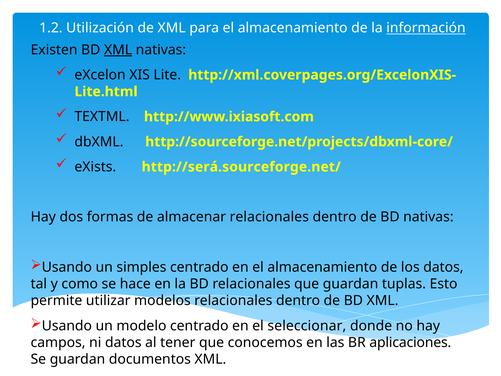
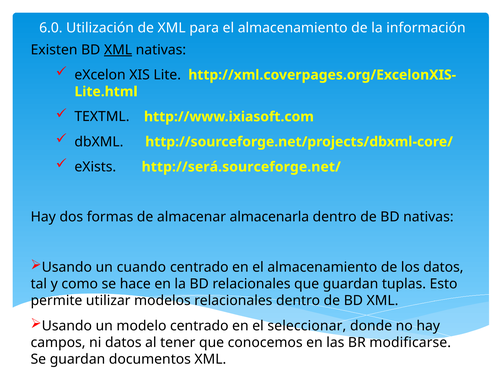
1.2: 1.2 -> 6.0 (51, 28)
información underline: present -> none (426, 28)
almacenar relacionales: relacionales -> almacenarla (269, 217)
simples: simples -> cuando (141, 267)
aplicaciones: aplicaciones -> modificarse (410, 342)
